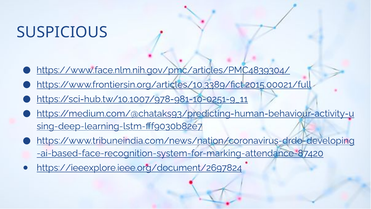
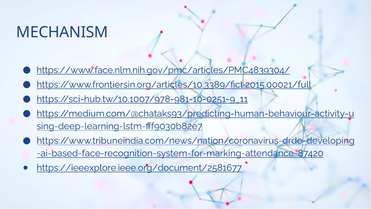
SUSPICIOUS: SUSPICIOUS -> MECHANISM (62, 32)
https://ieeexplore.ieee.org/document/2697824: https://ieeexplore.ieee.org/document/2697824 -> https://ieeexplore.ieee.org/document/2581677 (139, 168)
